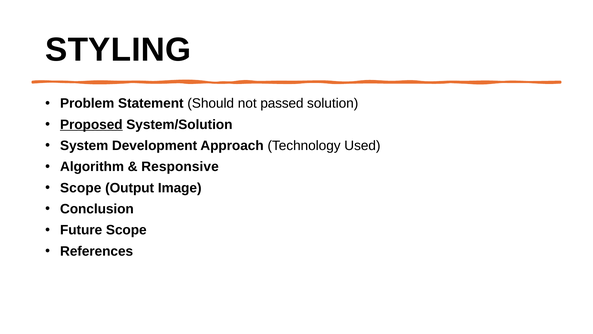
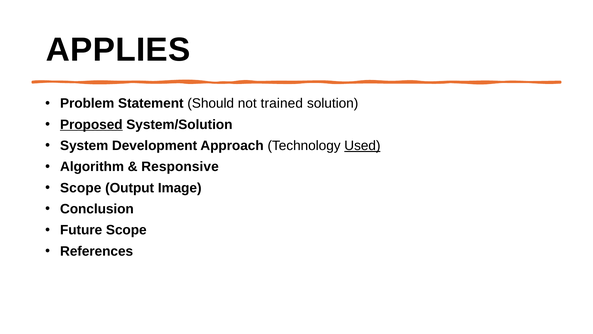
STYLING: STYLING -> APPLIES (118, 50)
passed: passed -> trained (282, 103)
Used underline: none -> present (362, 145)
